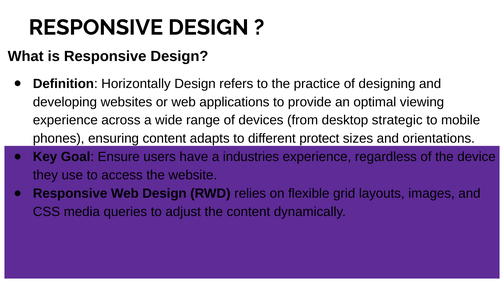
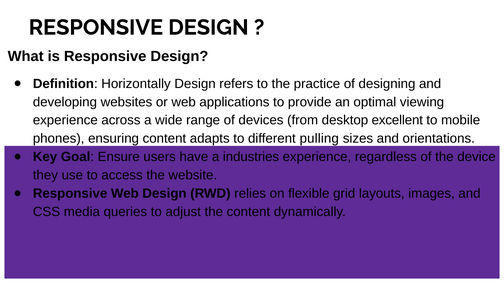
strategic: strategic -> excellent (397, 120)
protect: protect -> pulling (319, 139)
